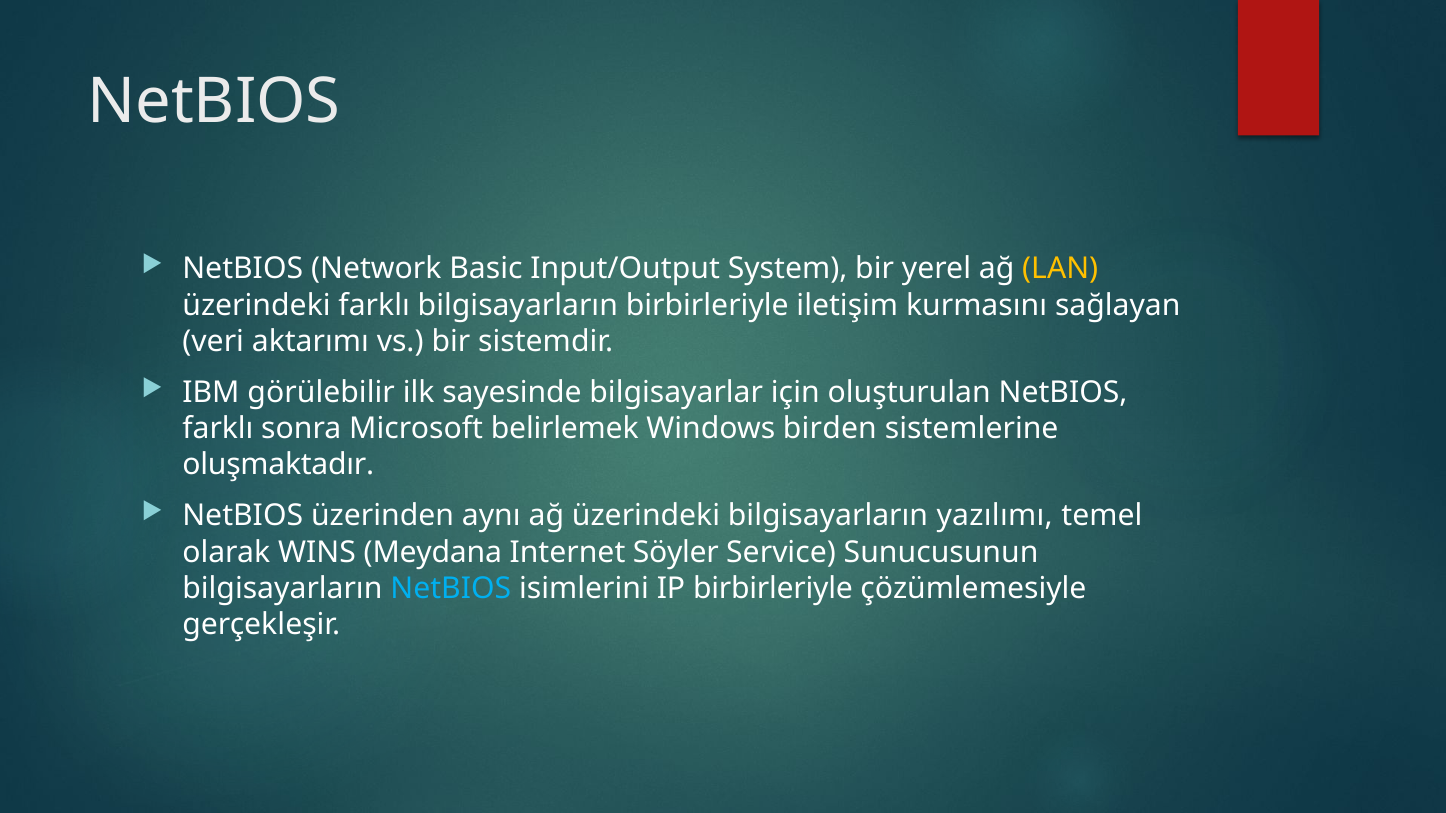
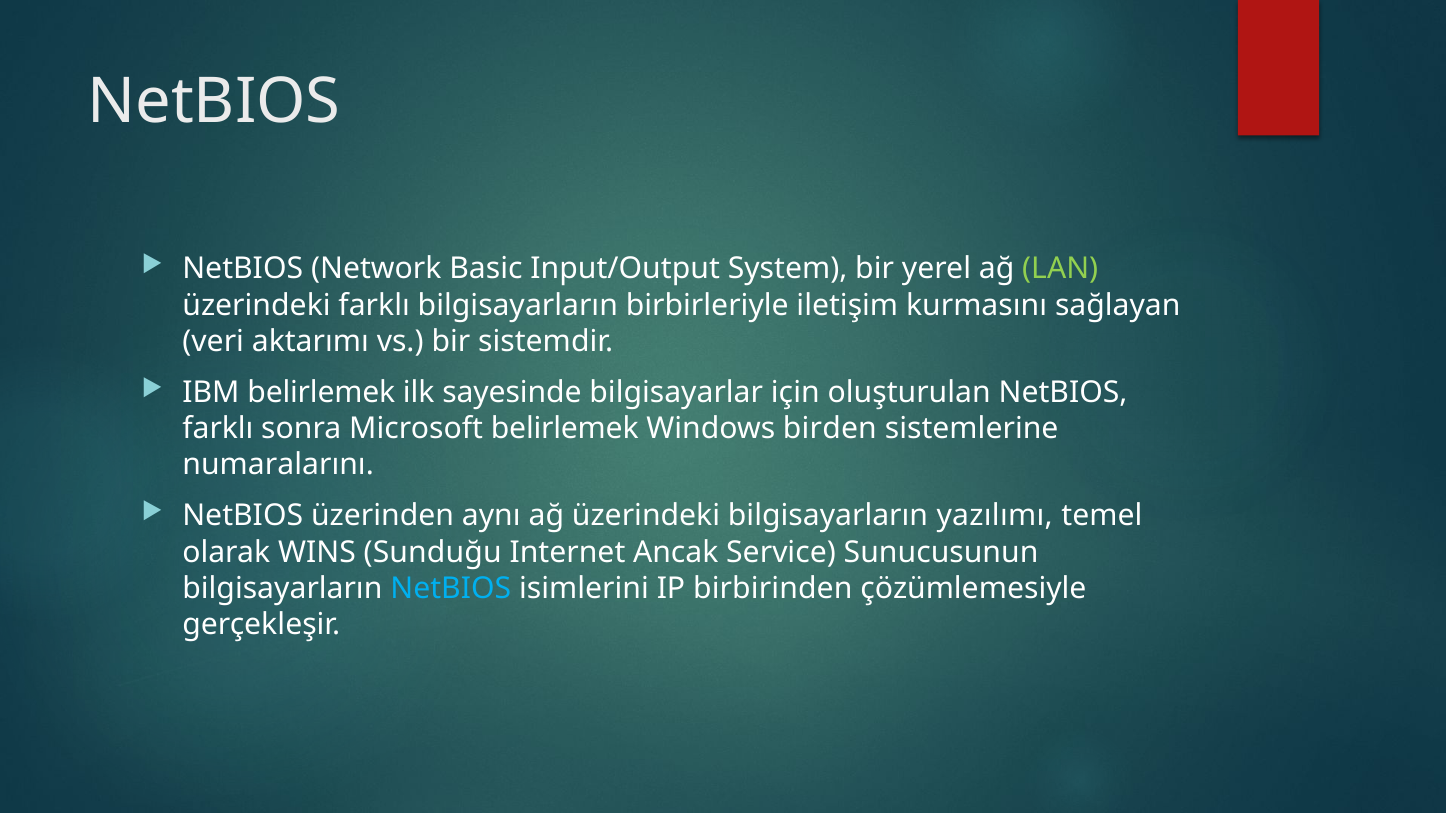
LAN colour: yellow -> light green (1060, 269)
IBM görülebilir: görülebilir -> belirlemek (321, 393)
oluşmaktadır: oluşmaktadır -> numaralarını (278, 465)
Meydana: Meydana -> Sunduğu (433, 552)
Söyler: Söyler -> Ancak (676, 552)
IP birbirleriyle: birbirleriyle -> birbirinden (773, 589)
